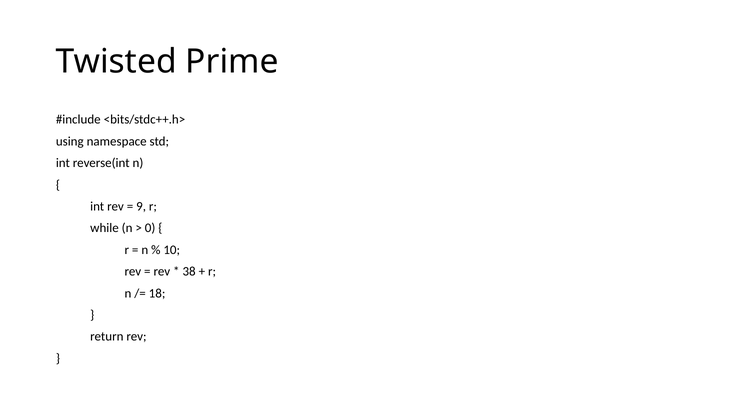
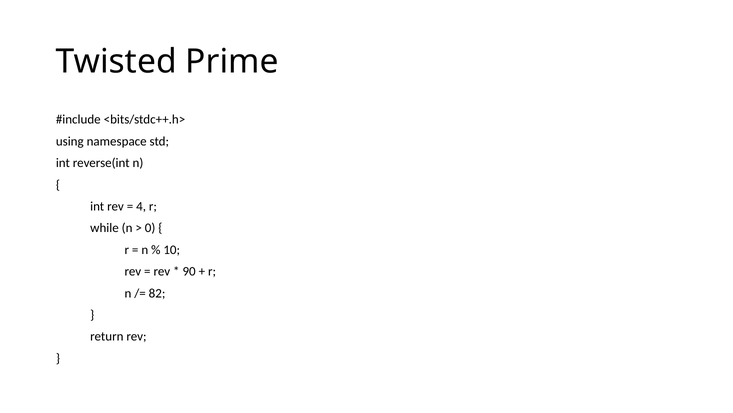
9: 9 -> 4 (141, 206)
38: 38 -> 90 (189, 271)
18: 18 -> 82 (157, 293)
